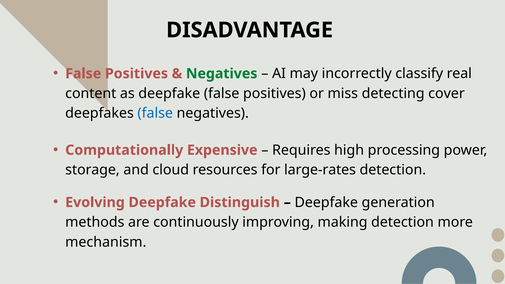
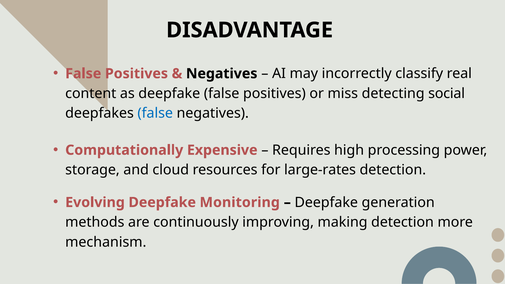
Negatives colour: green -> black (222, 74)
cover: cover -> social (447, 93)
Distinguish: Distinguish -> Monitoring (240, 202)
